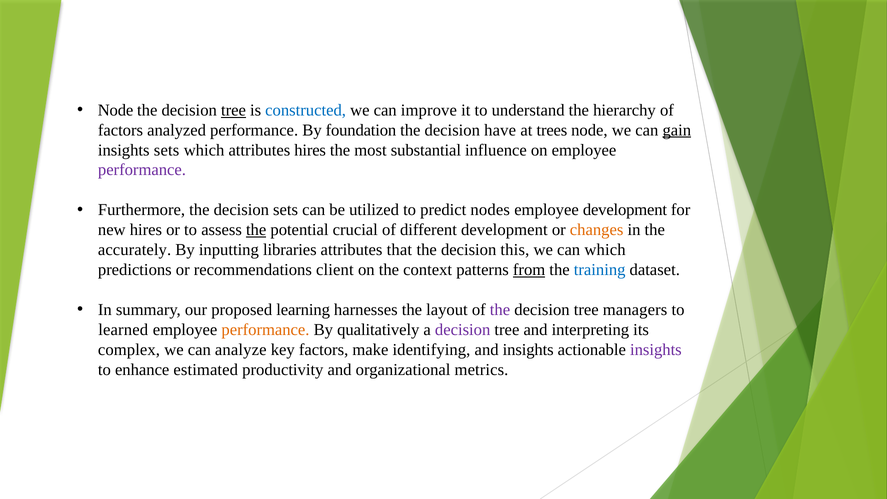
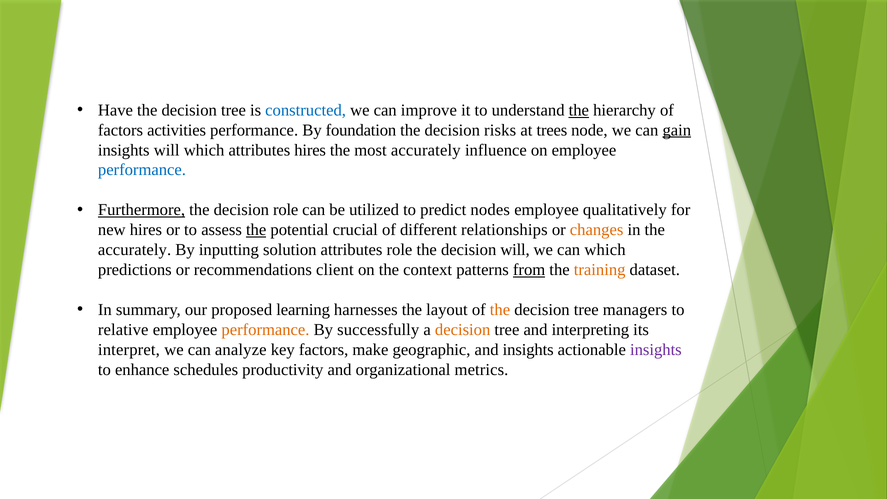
Node: Node -> Have (115, 110)
tree underline: present -> none (233, 110)
the underline: none -> present (579, 110)
analyzed: analyzed -> activities (177, 130)
have: have -> risks (500, 130)
insights sets: sets -> will (167, 150)
most substantial: substantial -> accurately (426, 150)
performance colour: purple -> blue (142, 170)
Furthermore underline: none -> present (142, 210)
decision sets: sets -> role (286, 210)
employee development: development -> qualitatively (625, 210)
different development: development -> relationships (504, 230)
libraries: libraries -> solution (290, 250)
attributes that: that -> role (399, 250)
decision this: this -> will (515, 250)
training colour: blue -> orange (600, 270)
the colour: purple -> orange (500, 310)
learned: learned -> relative (123, 330)
qualitatively: qualitatively -> successfully (378, 330)
decision colour: purple -> orange (463, 330)
complex: complex -> interpret (129, 350)
identifying: identifying -> geographic (432, 350)
estimated: estimated -> schedules (206, 370)
